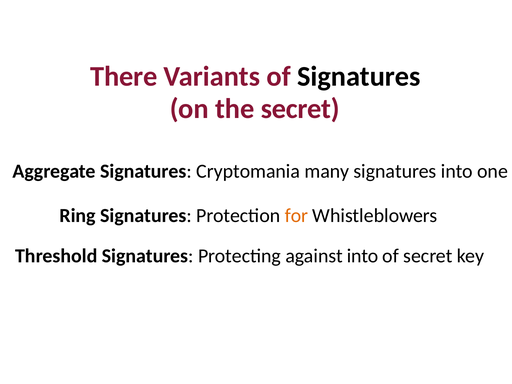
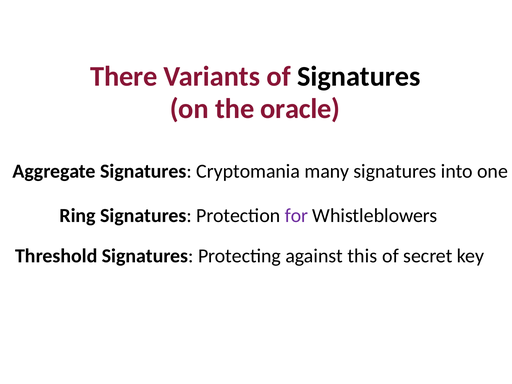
the secret: secret -> oracle (300, 109)
for colour: orange -> purple (296, 216)
against into: into -> this (362, 256)
